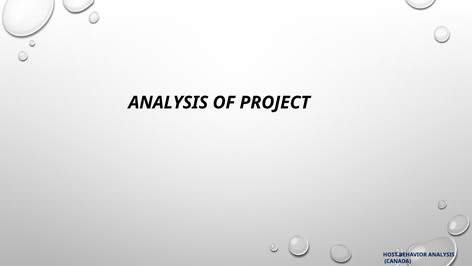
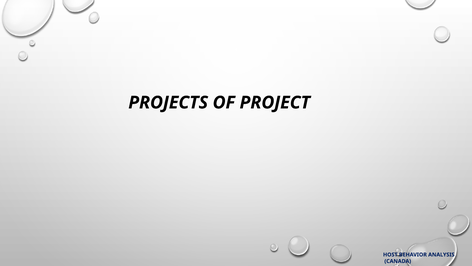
ANALYSIS: ANALYSIS -> PROJECTS (168, 102)
